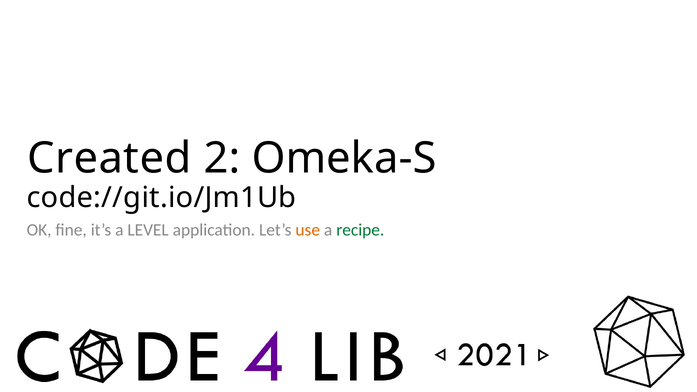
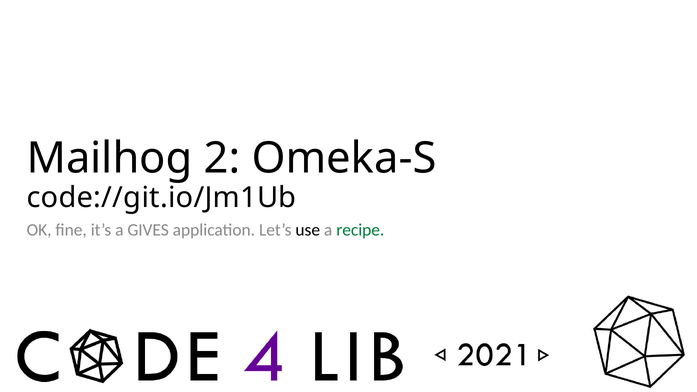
Created: Created -> Mailhog (110, 159)
LEVEL: LEVEL -> GIVES (148, 230)
use colour: orange -> black (308, 230)
